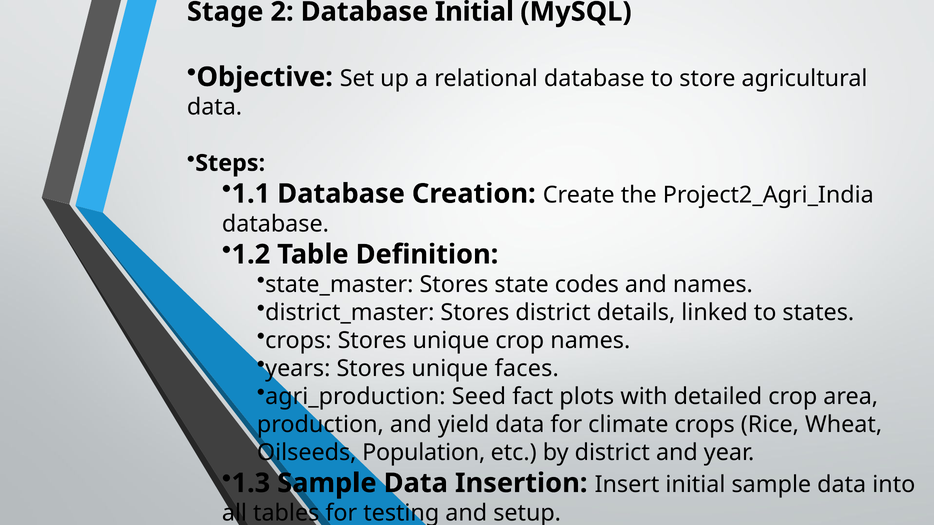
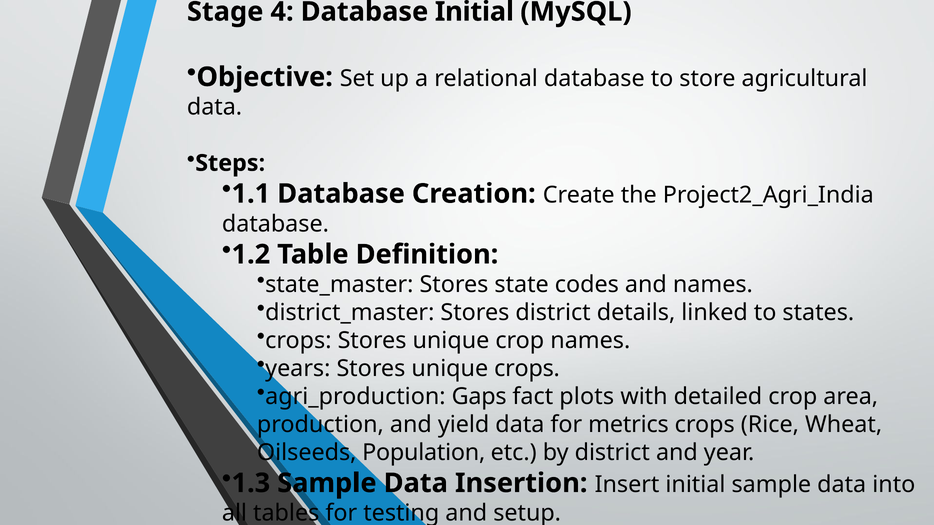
2: 2 -> 4 (282, 12)
unique faces: faces -> crops (527, 369)
Seed: Seed -> Gaps (479, 397)
climate: climate -> metrics (629, 425)
